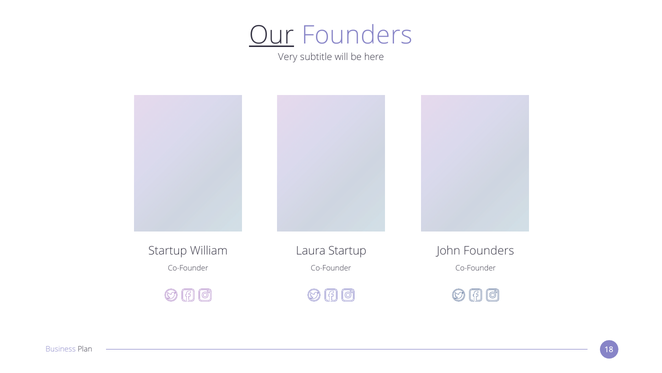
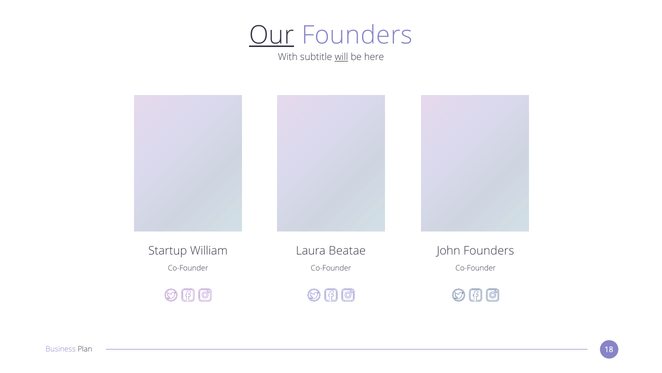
Very: Very -> With (288, 57)
will underline: none -> present (341, 57)
Laura Startup: Startup -> Beatae (347, 250)
